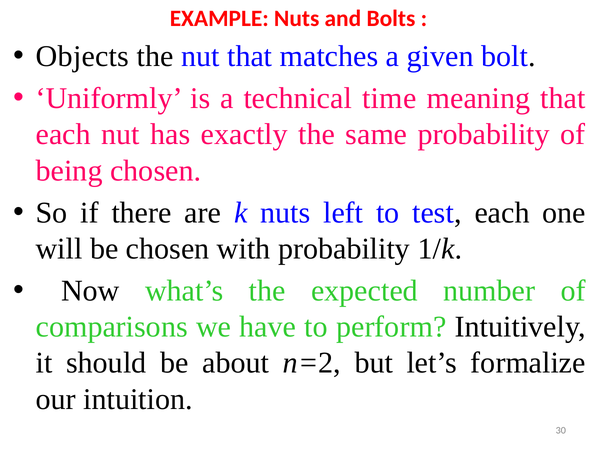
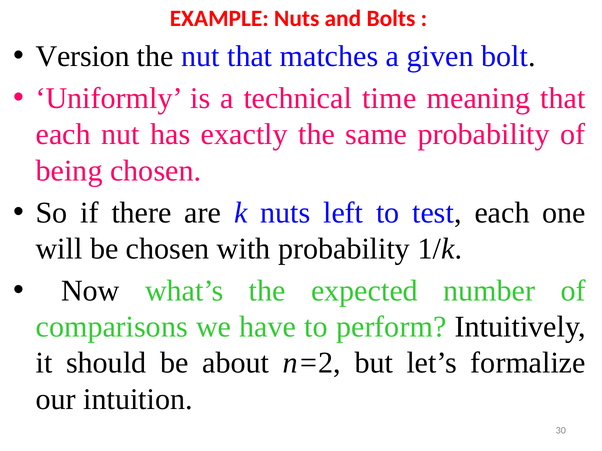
Objects: Objects -> Version (83, 56)
